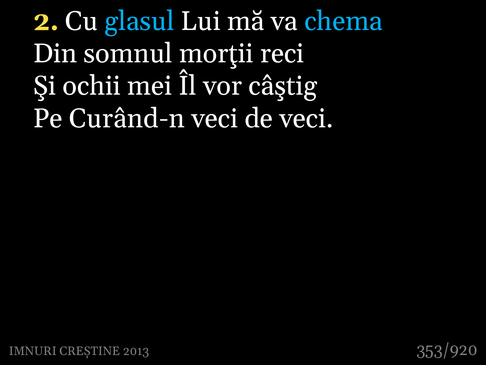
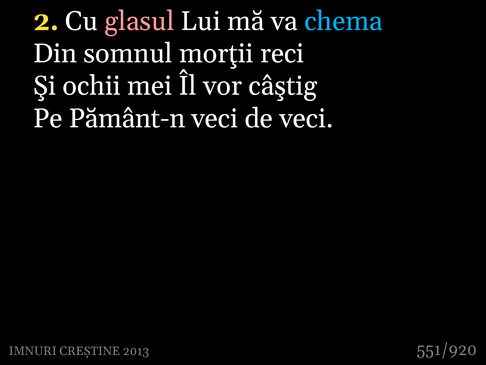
glasul colour: light blue -> pink (140, 21)
Curând-n: Curând-n -> Pământ-n (127, 118)
353/920: 353/920 -> 551/920 (447, 349)
